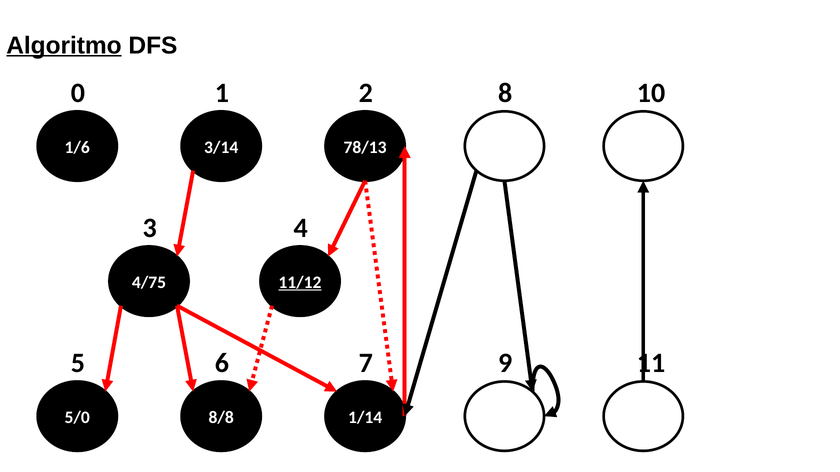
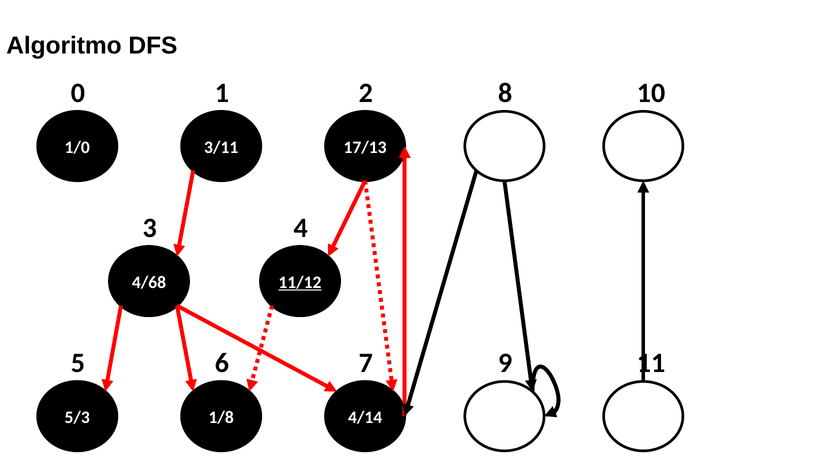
Algoritmo underline: present -> none (64, 45)
1/6: 1/6 -> 1/0 (77, 147)
3/14: 3/14 -> 3/11 (221, 147)
78/13: 78/13 -> 17/13 (365, 147)
4/75: 4/75 -> 4/68 (149, 283)
5/0: 5/0 -> 5/3 (77, 418)
8/8: 8/8 -> 1/8 (221, 418)
1/14: 1/14 -> 4/14 (365, 418)
